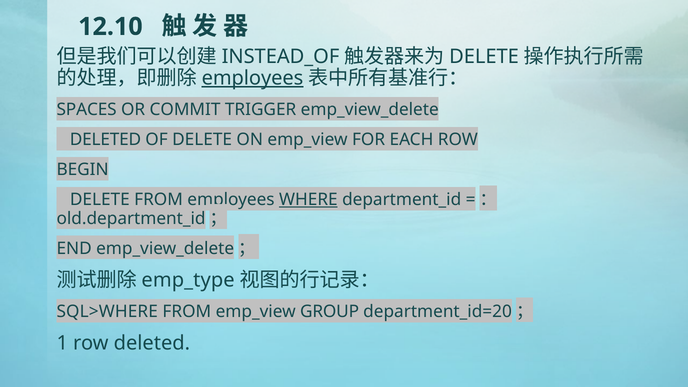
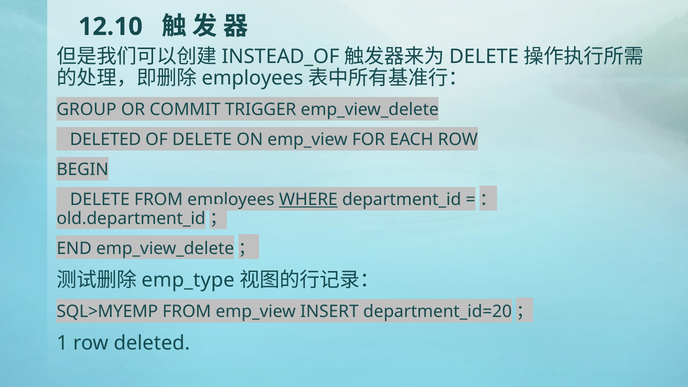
employees underline: present -> none (252, 78)
SPACES: SPACES -> GROUP (87, 110)
SQL>WHERE: SQL>WHERE -> SQL>MYEMP (107, 312)
GROUP: GROUP -> INSERT (329, 312)
